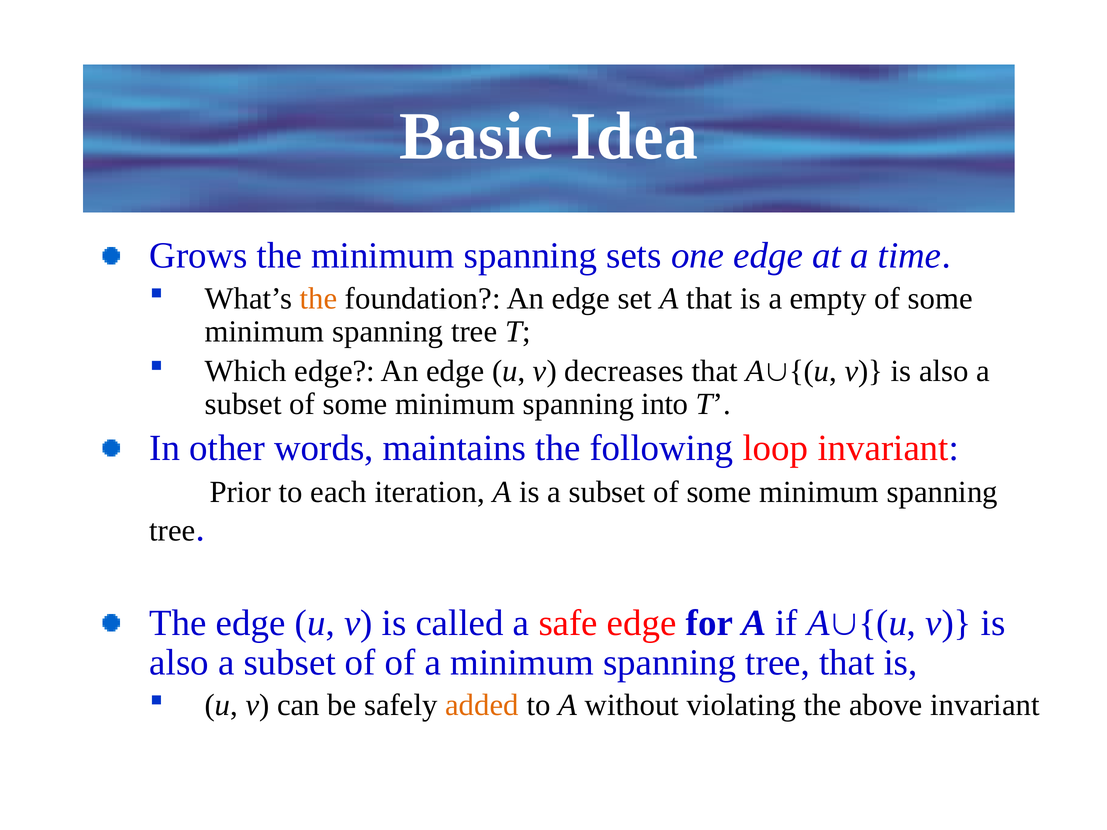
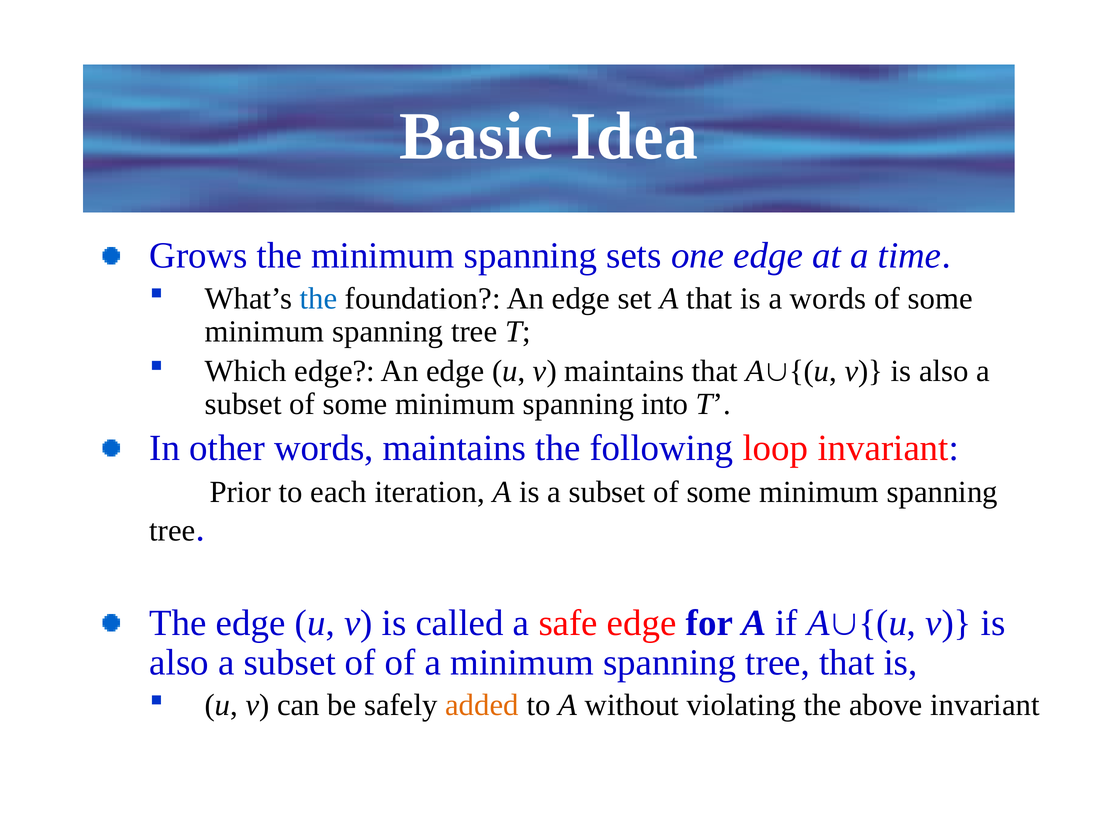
the colour: orange -> blue (318, 299)
a empty: empty -> words (828, 299)
v decreases: decreases -> maintains (624, 371)
